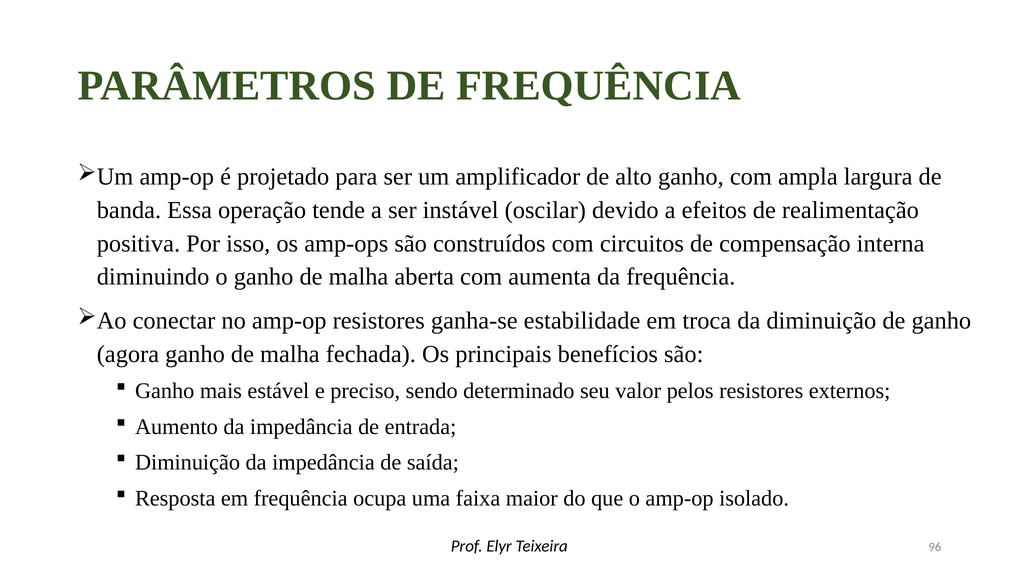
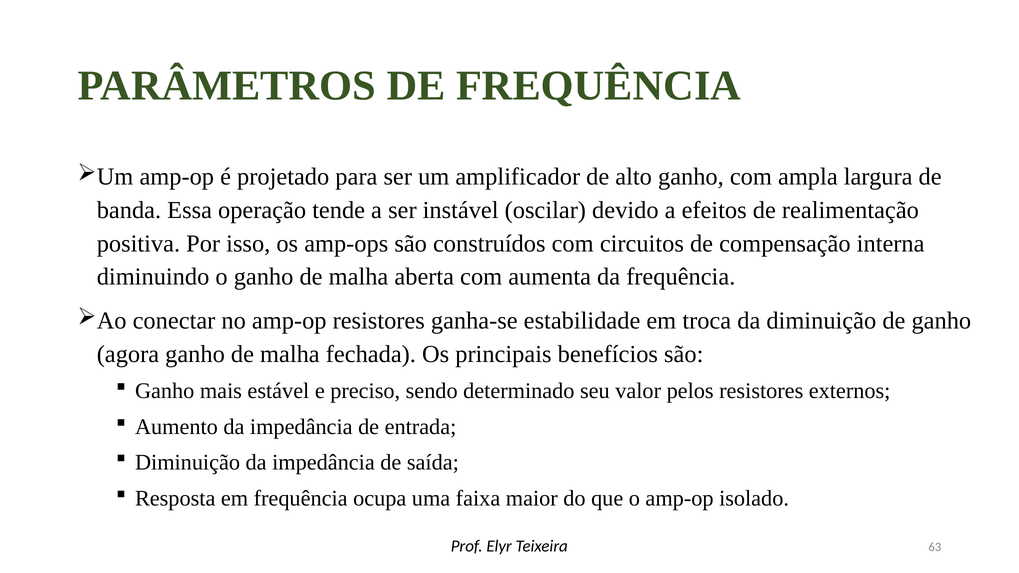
96: 96 -> 63 (935, 547)
